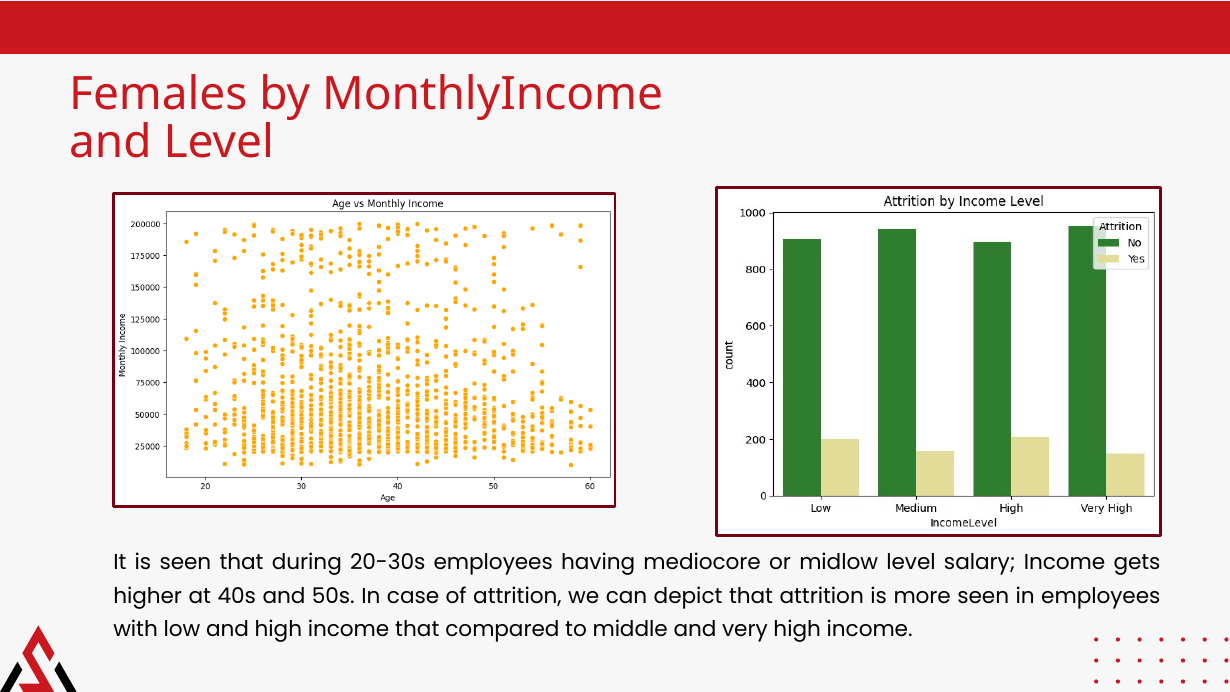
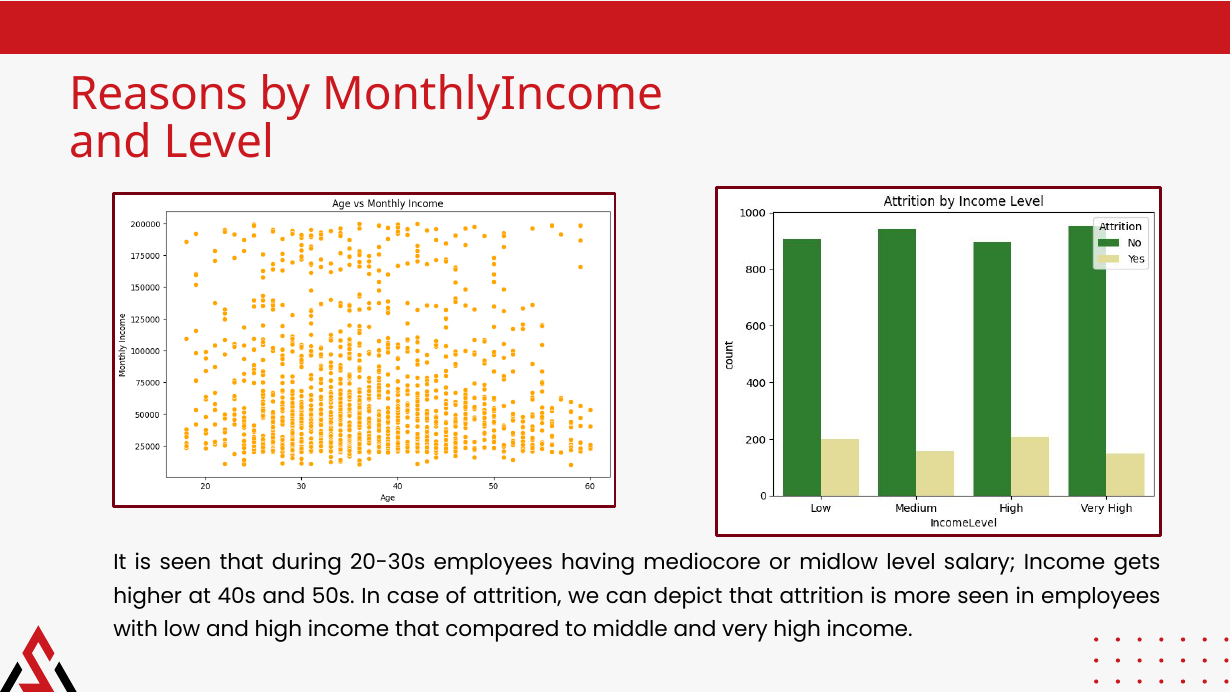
Females: Females -> Reasons (158, 94)
